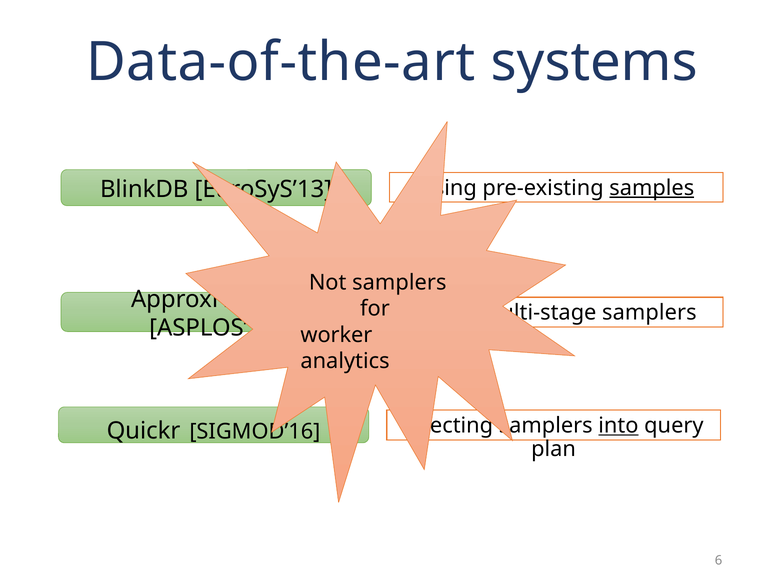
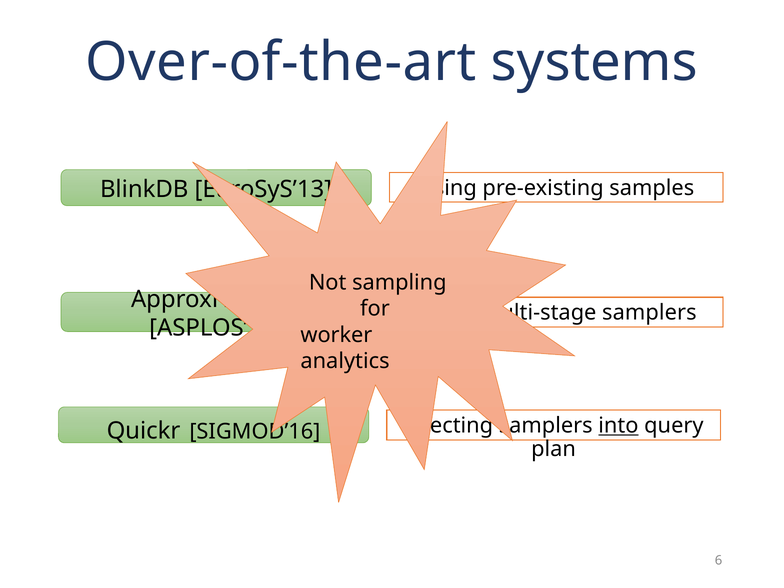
Data-of-the-art: Data-of-the-art -> Over-of-the-art (281, 62)
samples underline: present -> none (652, 188)
Not samplers: samplers -> sampling (399, 283)
